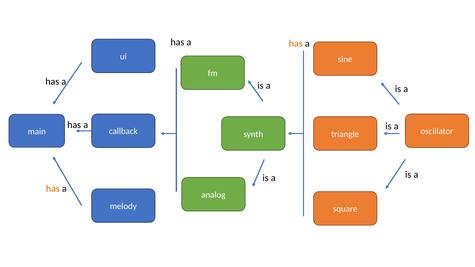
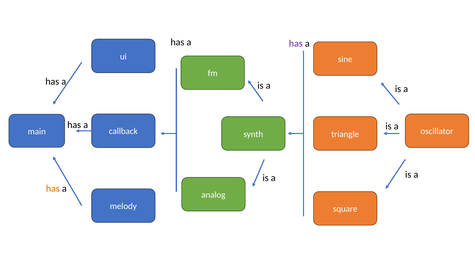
has colour: orange -> purple (296, 44)
